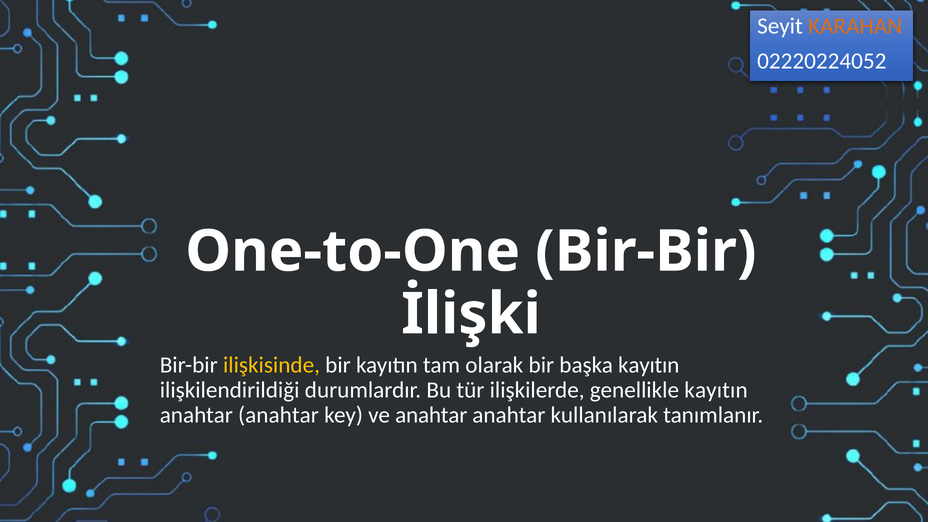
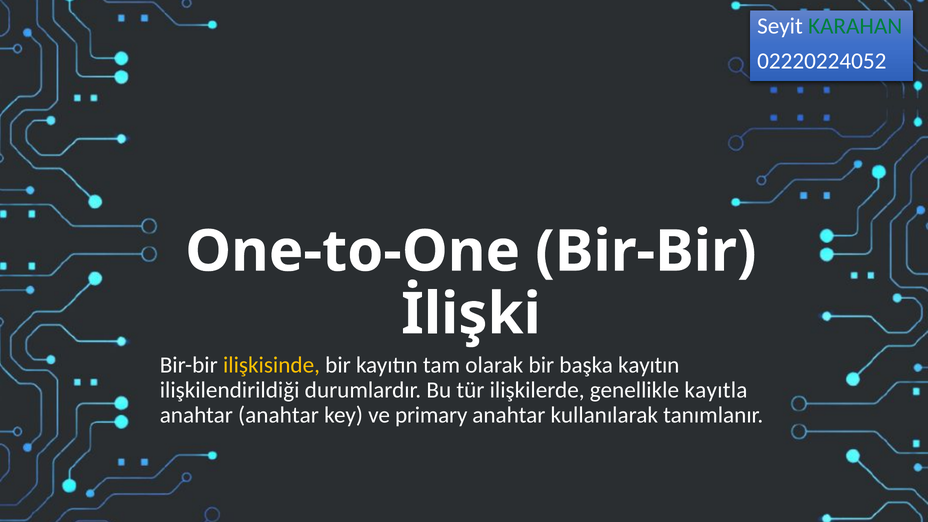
KARAHAN colour: orange -> green (855, 26)
genellikle kayıtın: kayıtın -> kayıtla (716, 390)
ve anahtar: anahtar -> primary (431, 415)
